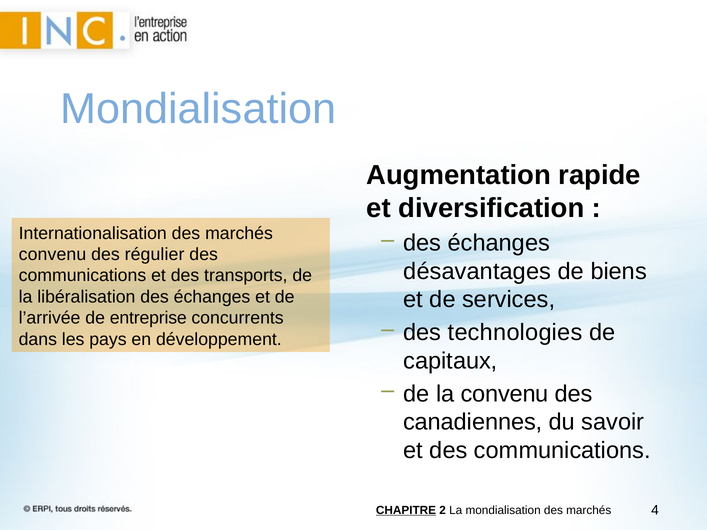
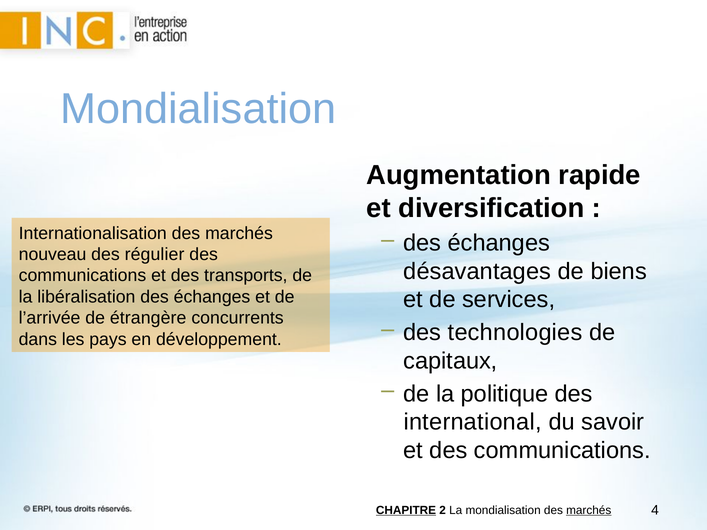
convenu: convenu -> nouveau (53, 255)
entreprise: entreprise -> étrangère (148, 318)
la convenu: convenu -> politique (505, 394)
canadiennes: canadiennes -> international (473, 422)
marchés underline: none -> present (589, 510)
